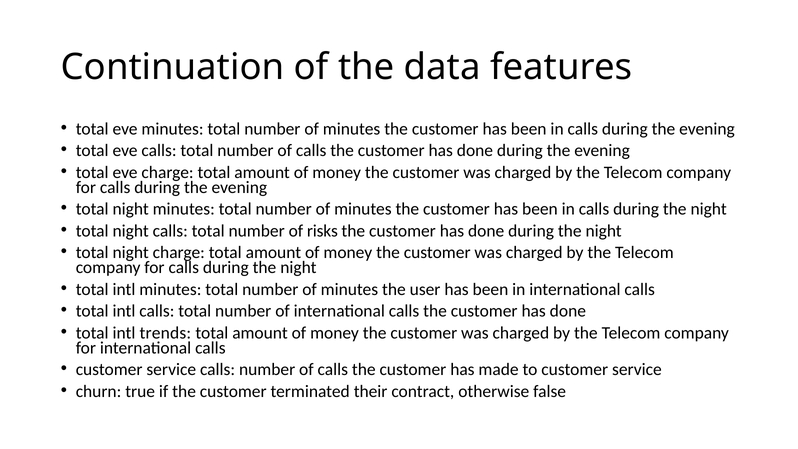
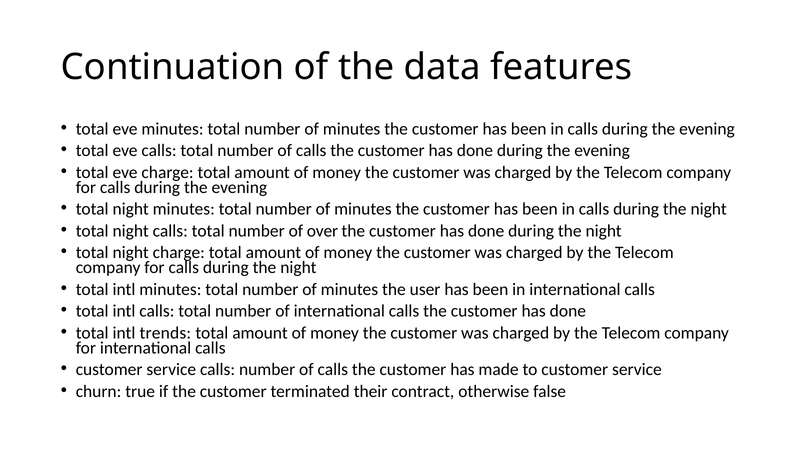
risks: risks -> over (322, 231)
